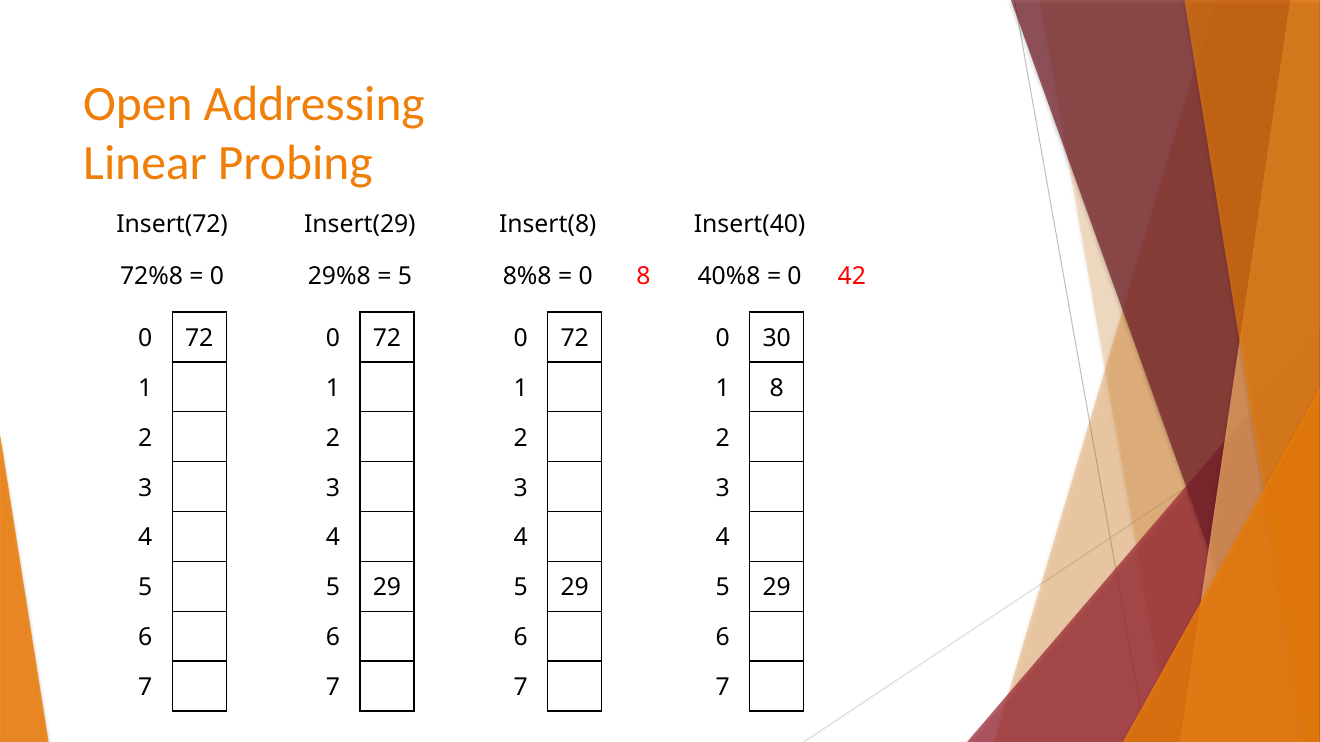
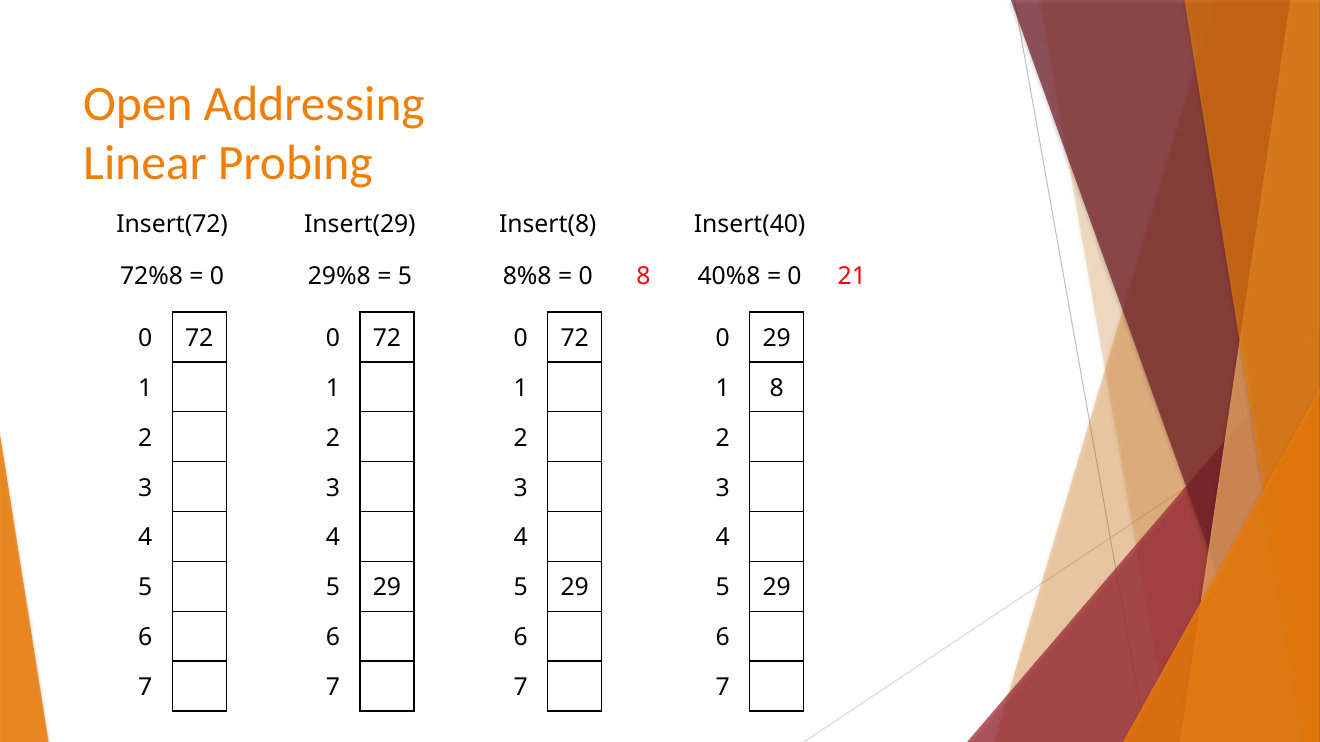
42: 42 -> 21 (852, 277)
0 30: 30 -> 29 (777, 339)
